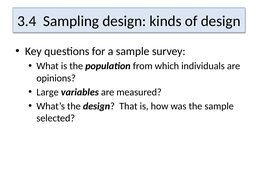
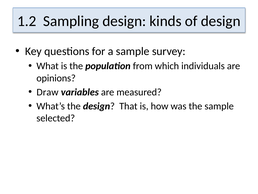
3.4: 3.4 -> 1.2 (27, 21)
Large: Large -> Draw (48, 92)
